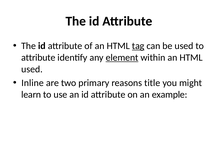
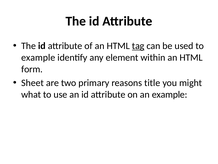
attribute: attribute -> example (38, 57)
element underline: present -> none (122, 57)
used: used -> form (32, 69)
Inline: Inline -> Sheet (33, 83)
learn: learn -> what (31, 94)
